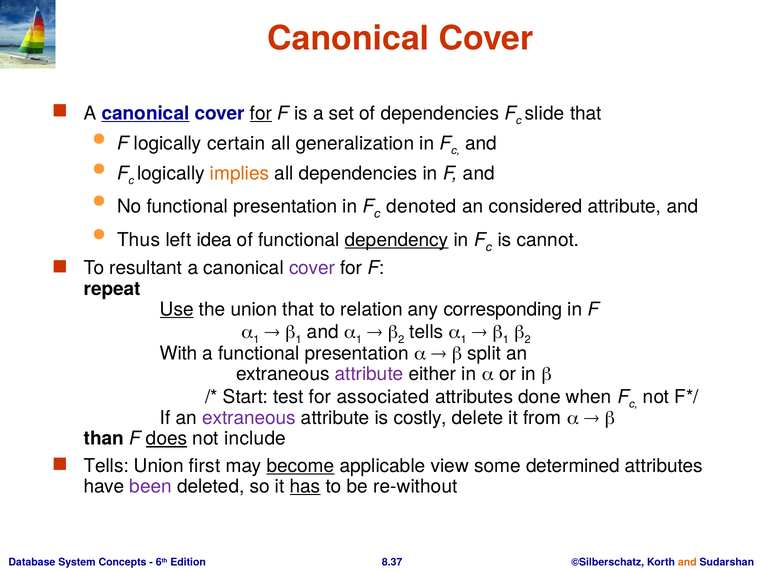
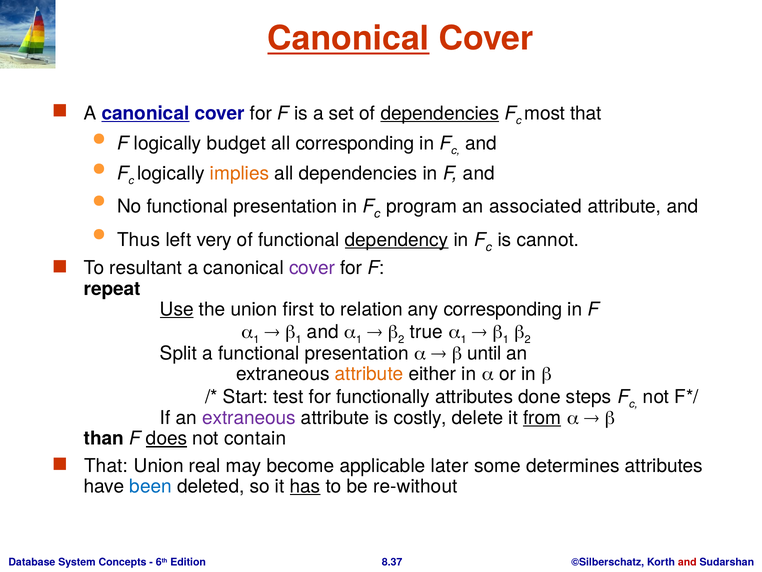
Canonical underline: none -> present (348, 39)
for underline: present -> none (261, 113)
dependencies underline: none -> present (440, 113)
slide: slide -> most (545, 113)
certain: certain -> budget (236, 143)
all generalization: generalization -> corresponding (355, 143)
denoted: denoted -> program (422, 206)
considered: considered -> associated (535, 206)
idea: idea -> very (214, 240)
union that: that -> first (298, 309)
tells: tells -> true (426, 332)
With: With -> Split (178, 353)
split: split -> until (484, 353)
attribute colour: purple -> orange (369, 374)
associated: associated -> functionally (383, 396)
when: when -> steps (589, 396)
from underline: none -> present (542, 418)
include: include -> contain (255, 438)
Tells: Tells -> That (106, 465)
first: first -> real (205, 465)
become underline: present -> none (300, 465)
view: view -> later (450, 465)
determined: determined -> determines (573, 465)
been colour: purple -> blue (151, 486)
and colour: orange -> red (687, 562)
